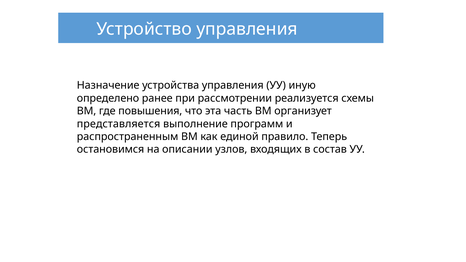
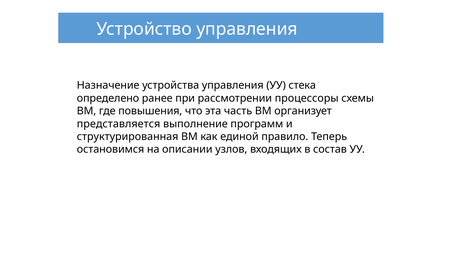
иную: иную -> стека (302, 85)
реализуется: реализуется -> процессоры (307, 98)
распространенным: распространенным -> структурированная (128, 137)
